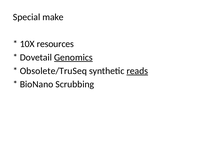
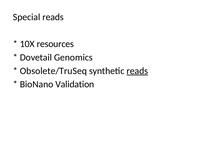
Special make: make -> reads (53, 17)
Genomics underline: present -> none (73, 57)
Scrubbing: Scrubbing -> Validation (75, 84)
